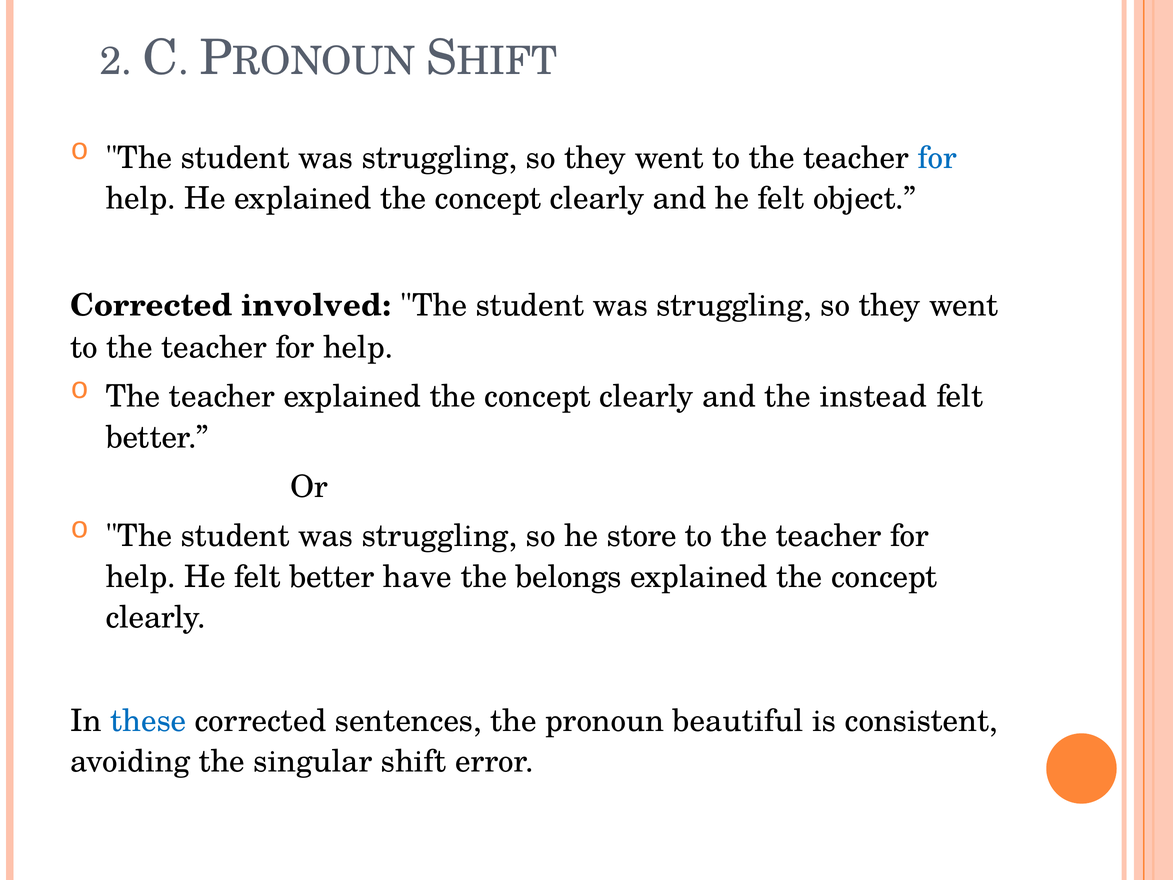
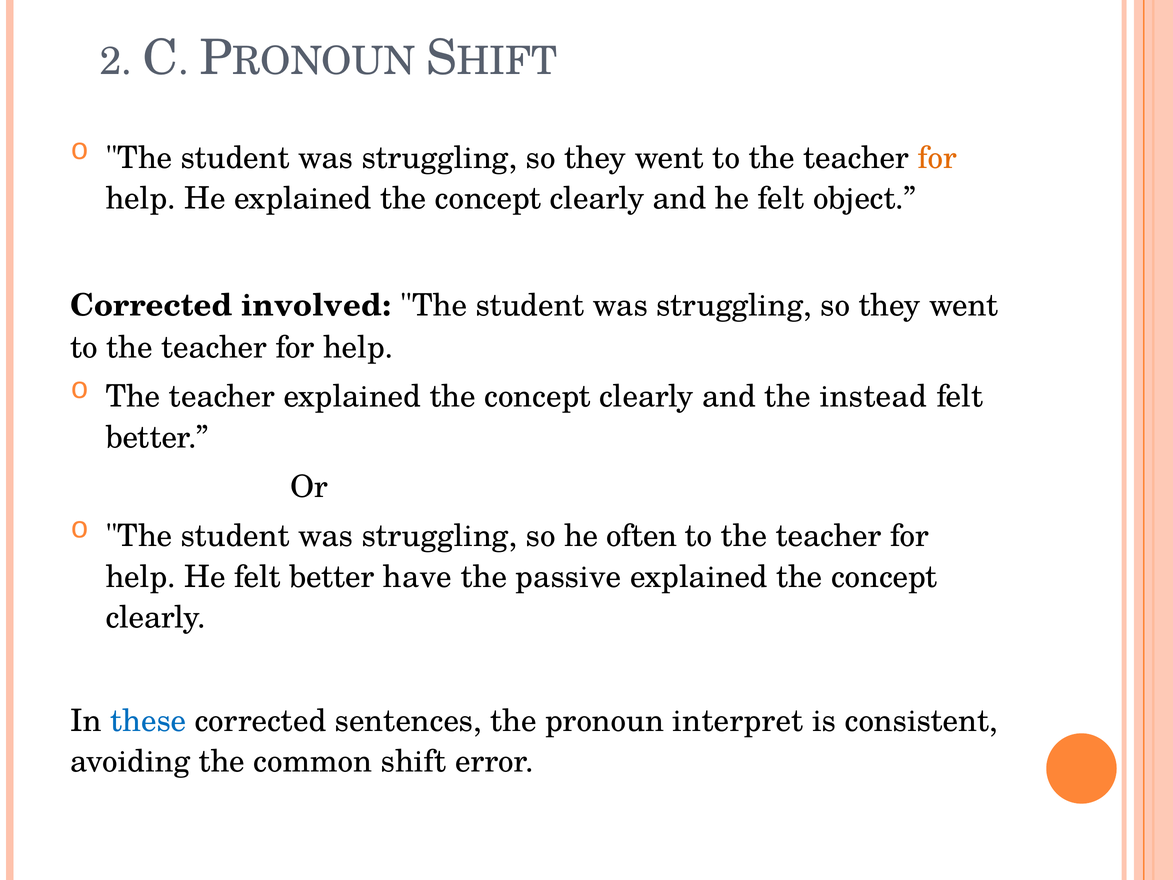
for colour: blue -> orange (937, 158)
store: store -> often (642, 536)
belongs: belongs -> passive (568, 577)
beautiful: beautiful -> interpret (738, 721)
singular: singular -> common (313, 761)
